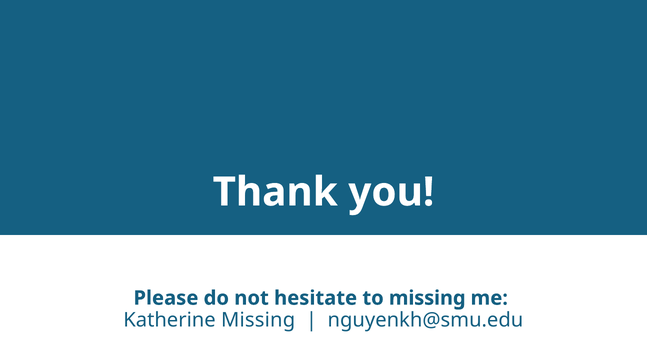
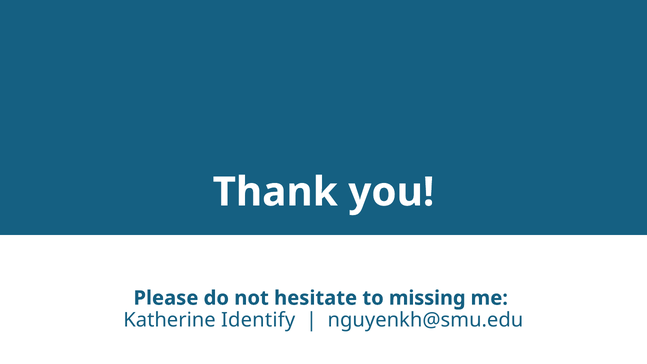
Katherine Missing: Missing -> Identify (258, 320)
